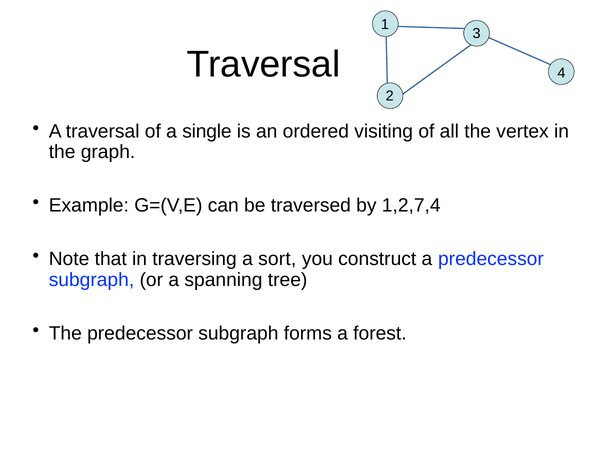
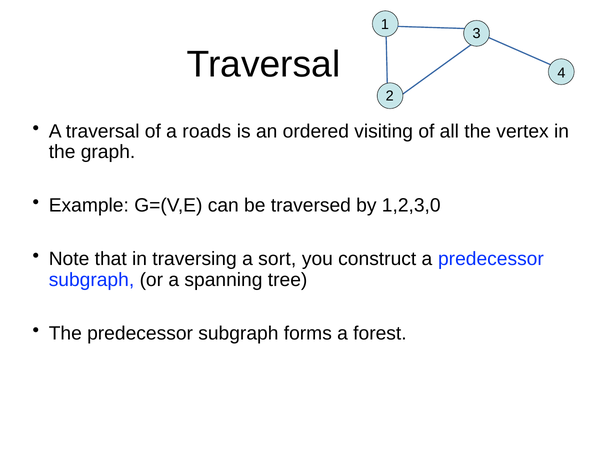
single: single -> roads (207, 131)
1,2,7,4: 1,2,7,4 -> 1,2,3,0 (411, 206)
